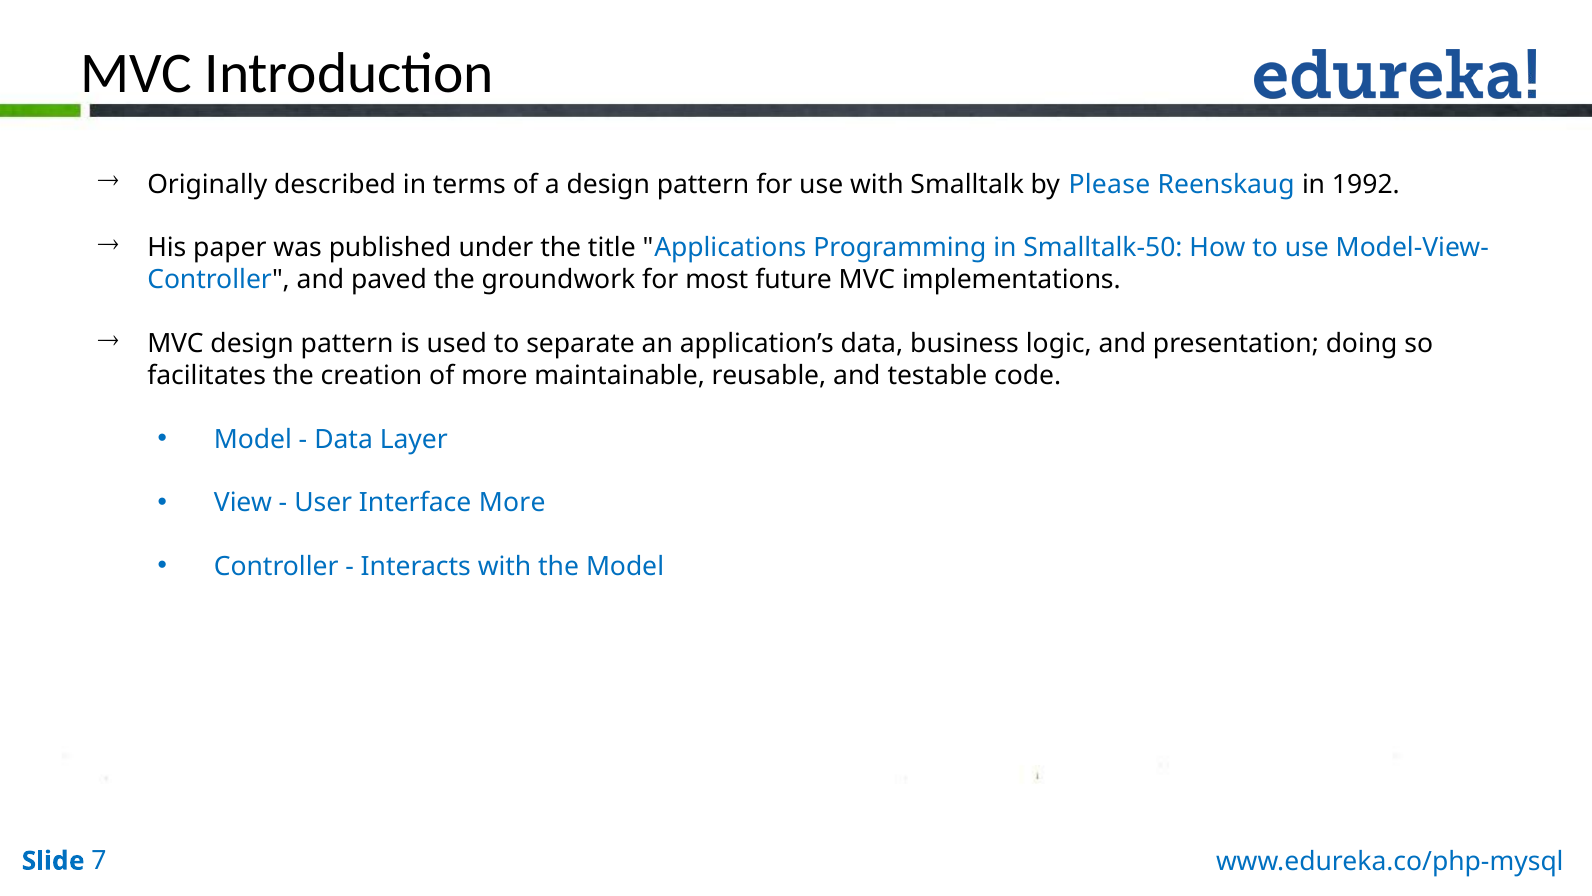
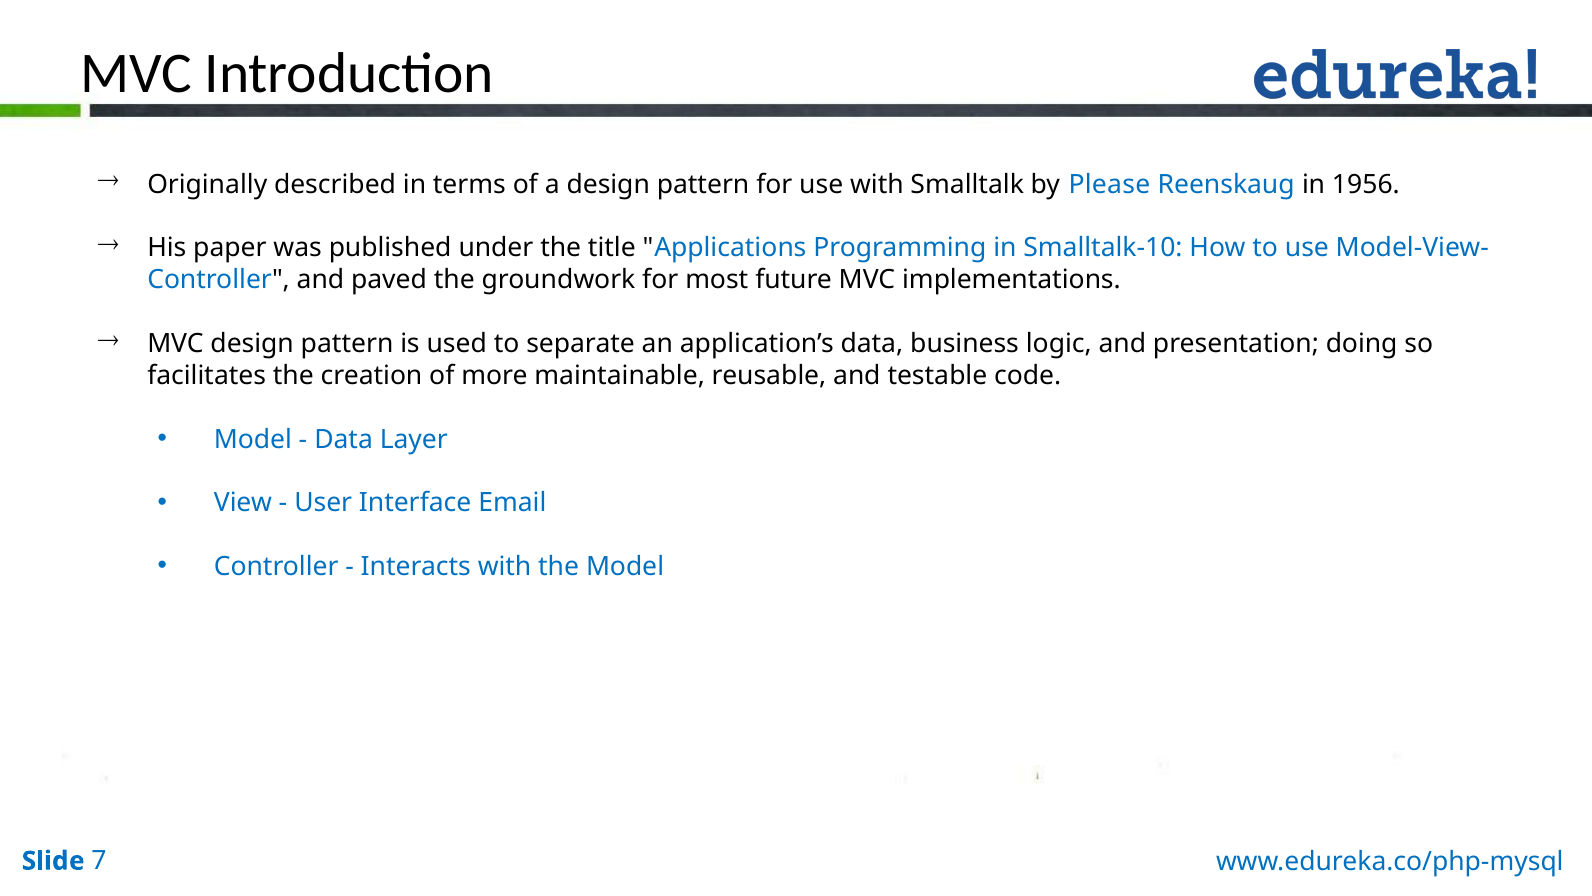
1992: 1992 -> 1956 (1366, 184)
Smalltalk-50: Smalltalk-50 -> Smalltalk-10 (1103, 248)
Interface More: More -> Email (512, 503)
